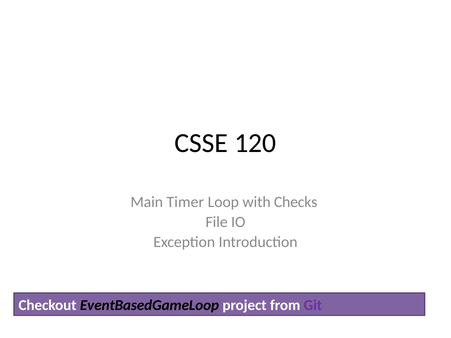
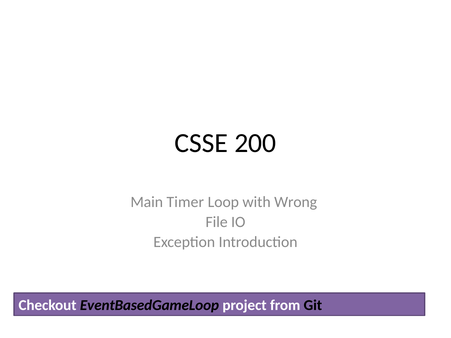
120: 120 -> 200 (255, 143)
Checks: Checks -> Wrong (296, 202)
Git colour: purple -> black (313, 306)
